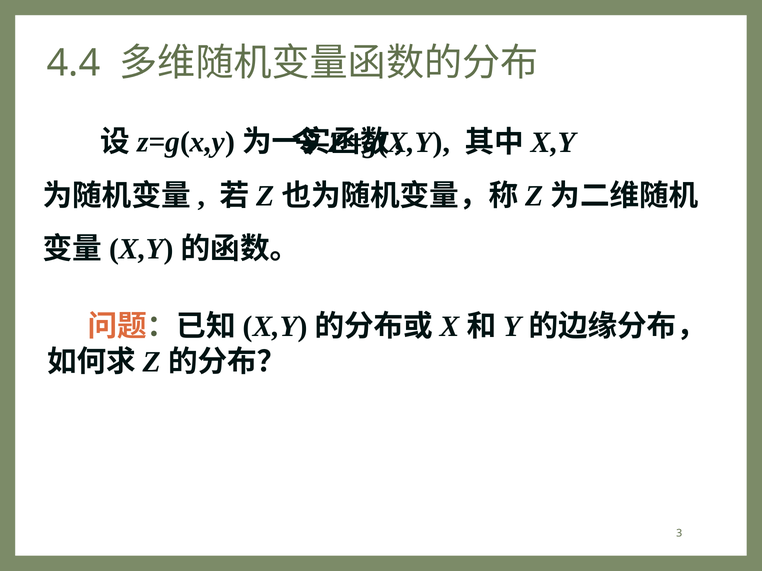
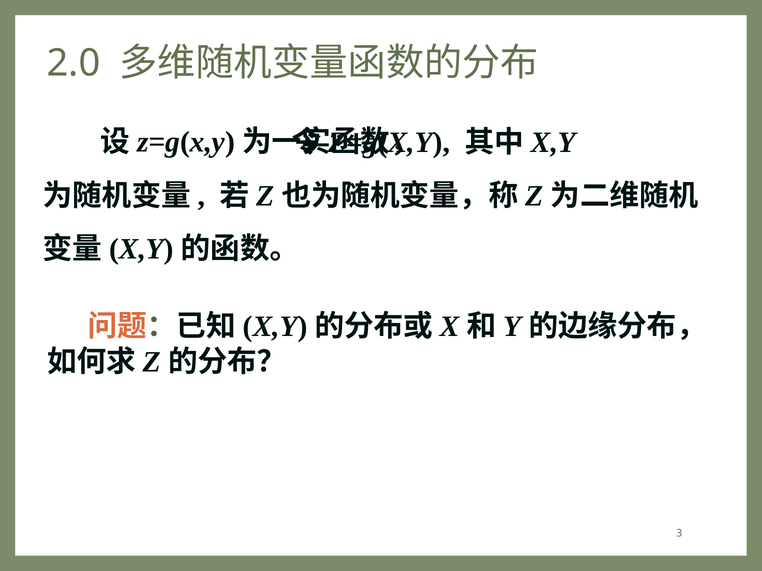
4.4: 4.4 -> 2.0 (73, 63)
